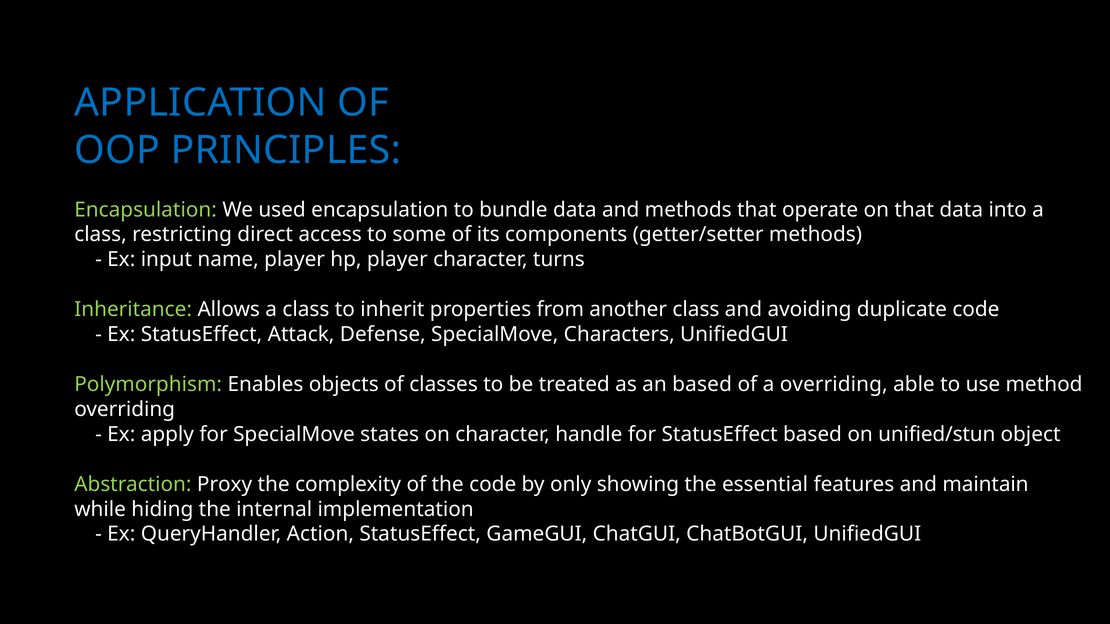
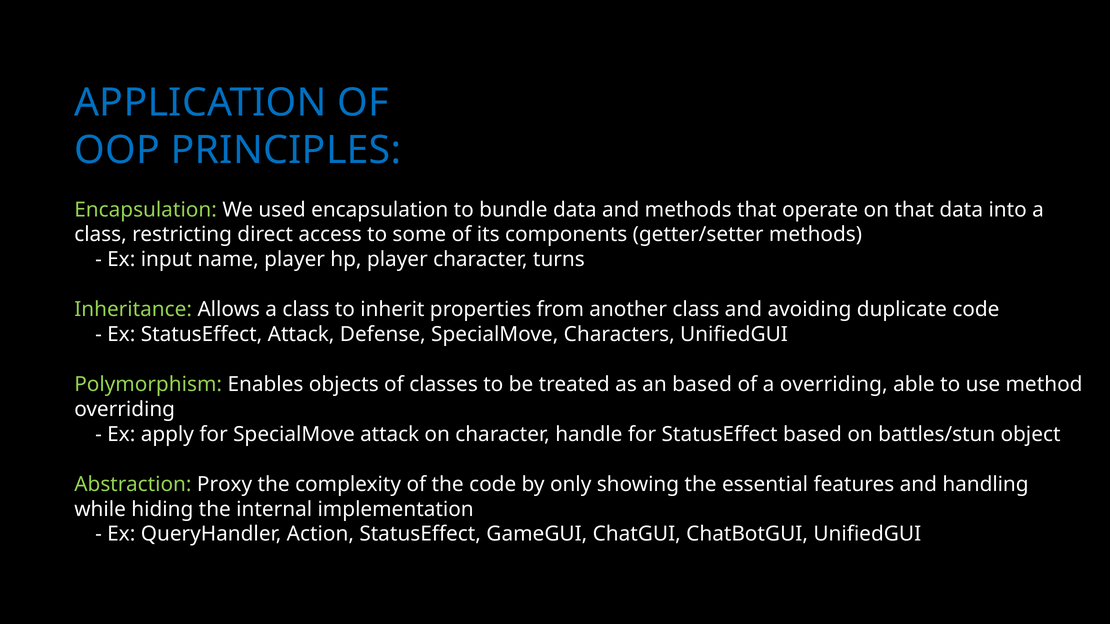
SpecialMove states: states -> attack (390, 435)
unified/stun: unified/stun -> battles/stun (937, 435)
maintain: maintain -> handling (986, 484)
